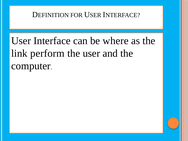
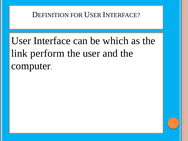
where: where -> which (116, 41)
